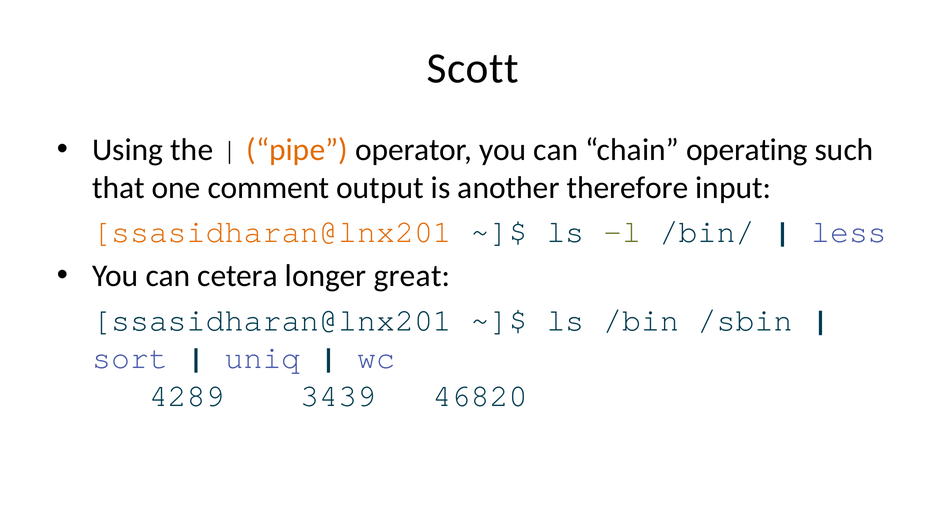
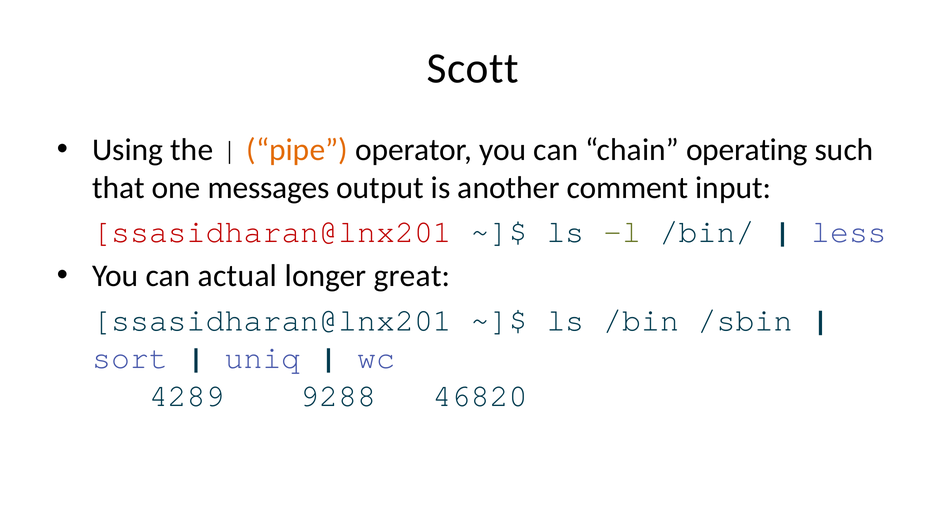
comment: comment -> messages (269, 188)
therefore: therefore -> comment (627, 188)
ssasidharan@lnx201 colour: orange -> red (272, 232)
cetera: cetera -> actual (237, 276)
3439: 3439 -> 9288 (338, 396)
